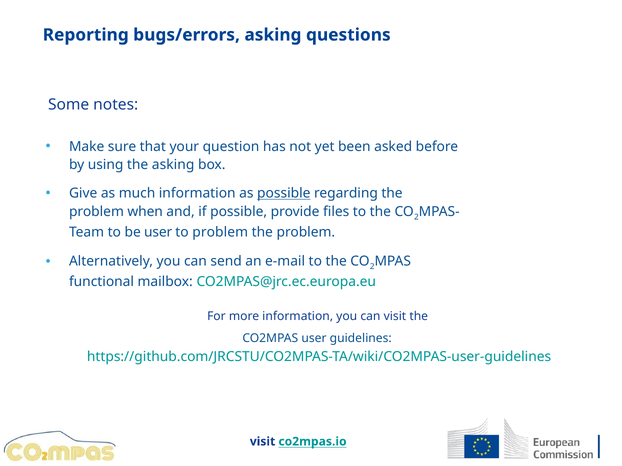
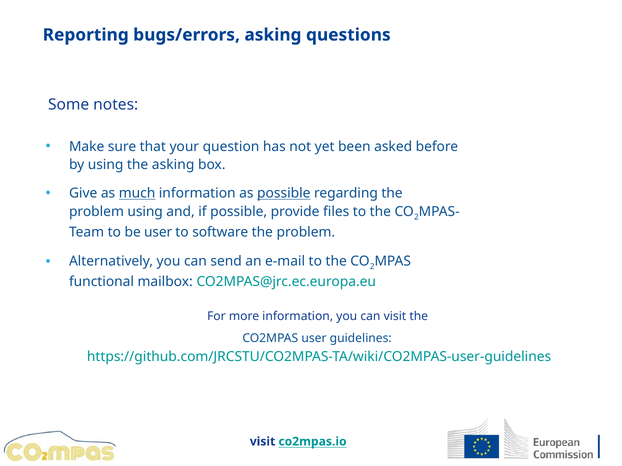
much underline: none -> present (137, 194)
problem when: when -> using (145, 212)
to problem: problem -> software (220, 232)
